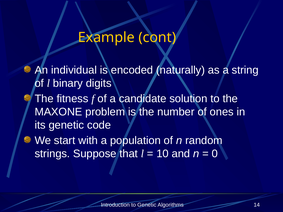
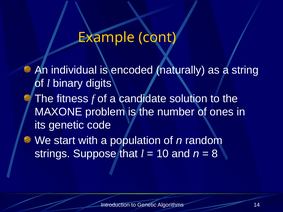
0: 0 -> 8 (215, 154)
